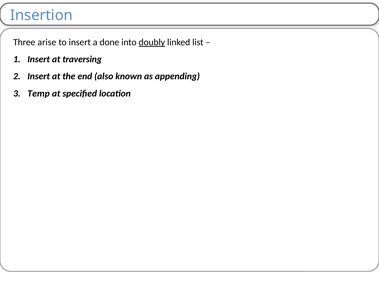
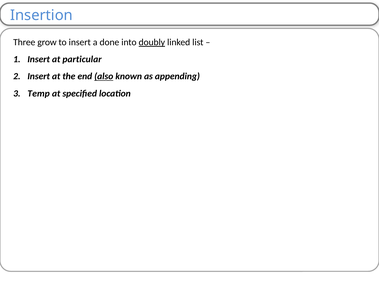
arise: arise -> grow (47, 42)
traversing: traversing -> particular (82, 59)
also underline: none -> present (104, 76)
